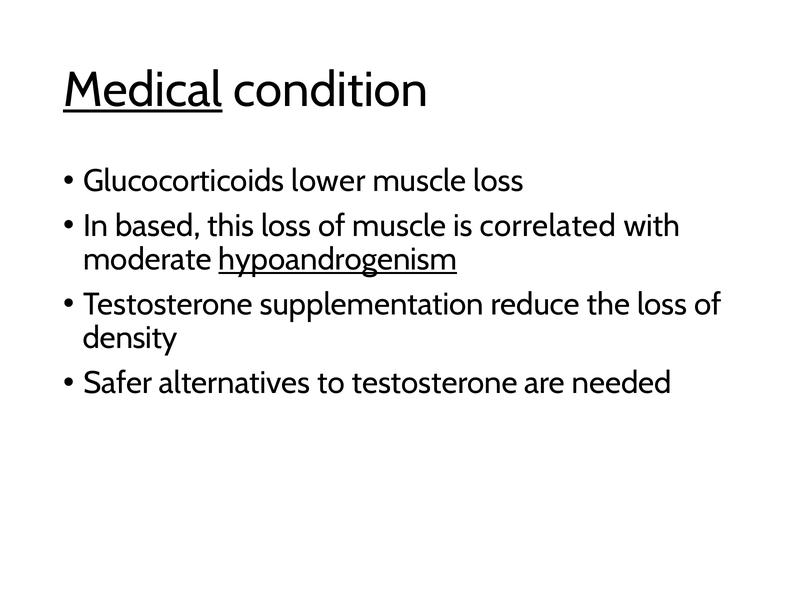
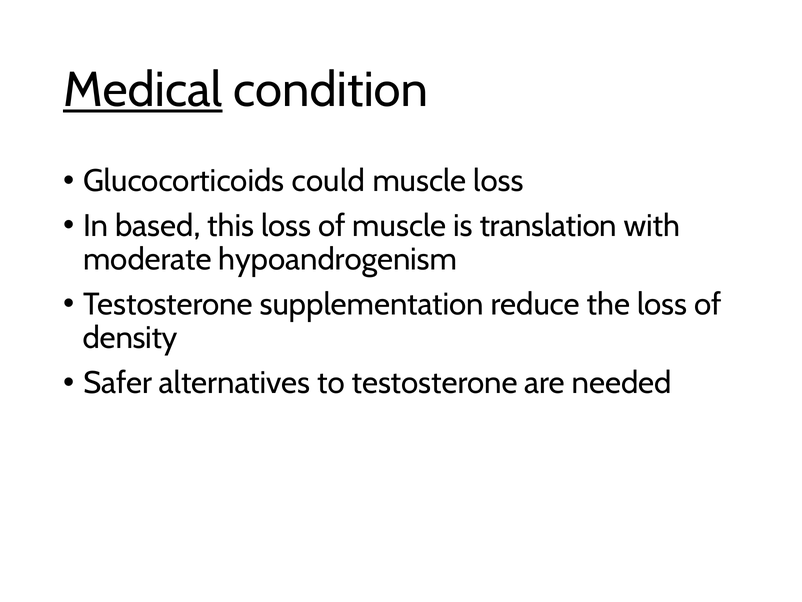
lower: lower -> could (328, 181)
correlated: correlated -> translation (548, 226)
hypoandrogenism underline: present -> none (338, 259)
